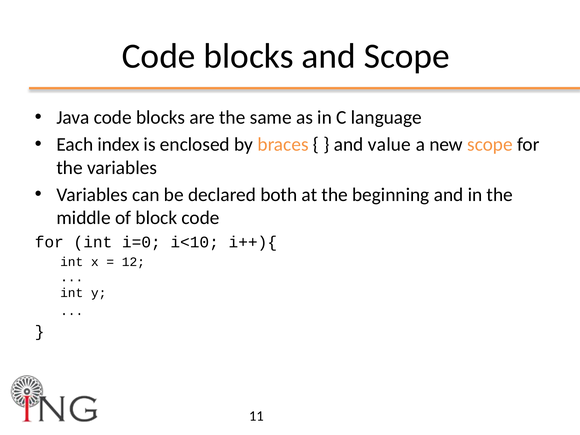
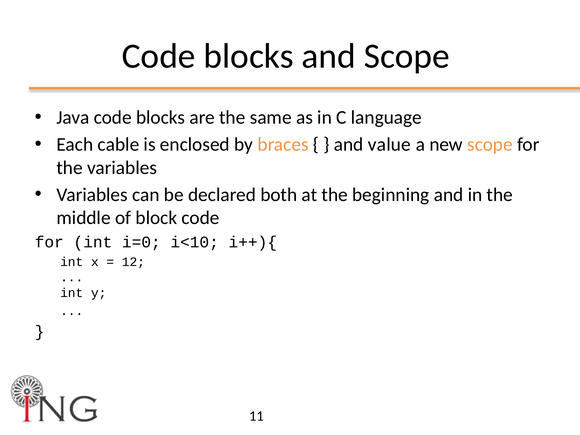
index: index -> cable (118, 144)
